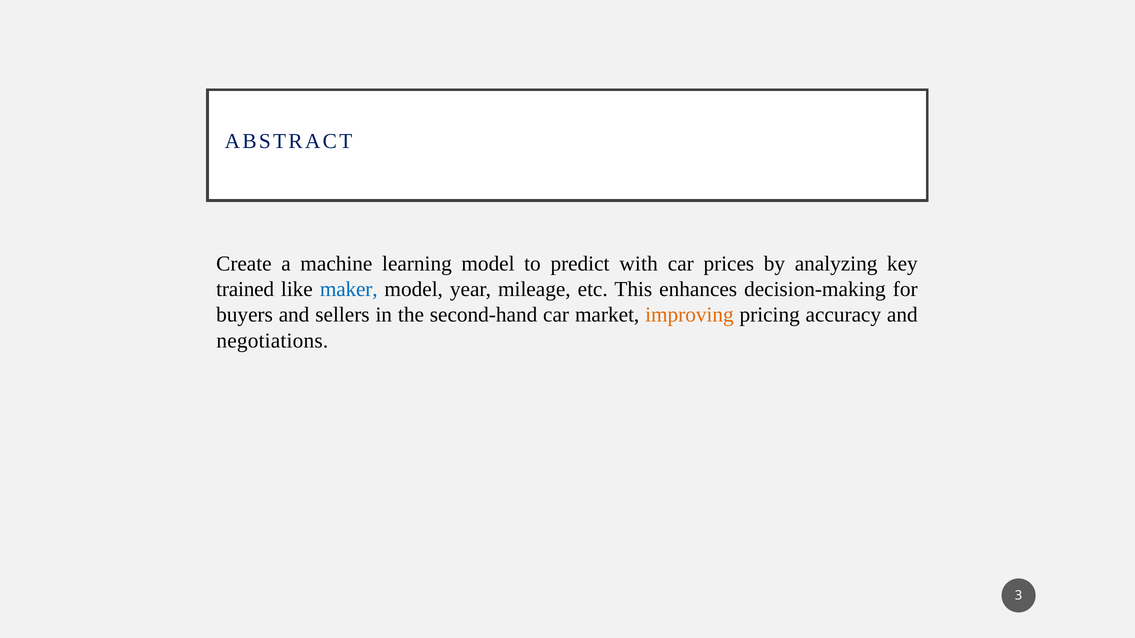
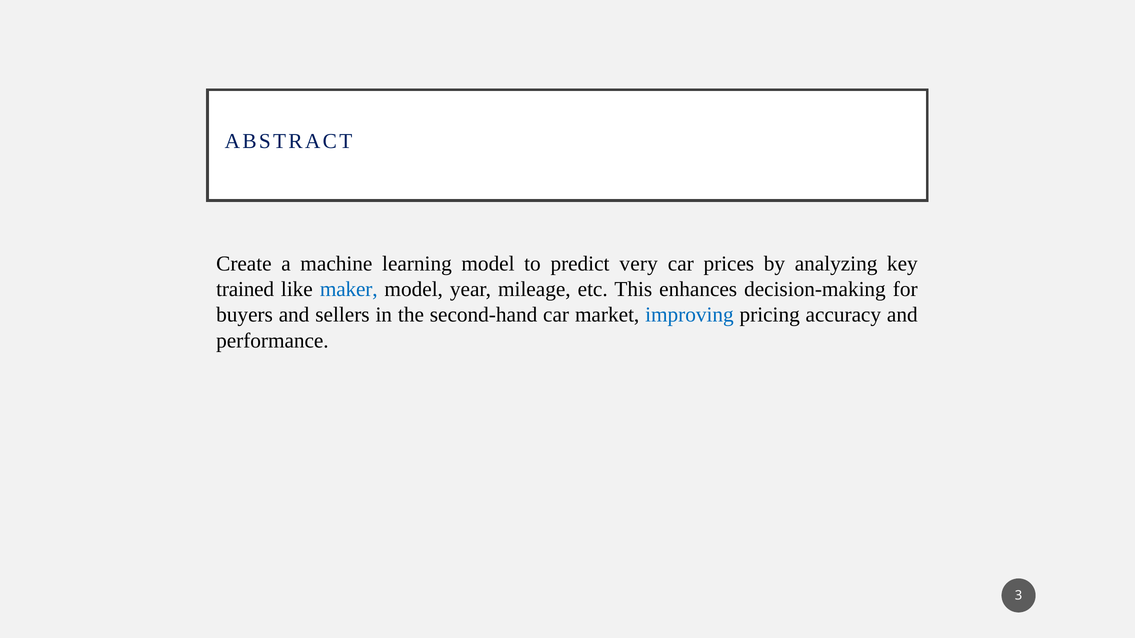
with: with -> very (639, 264)
improving colour: orange -> blue (689, 315)
negotiations: negotiations -> performance (272, 341)
